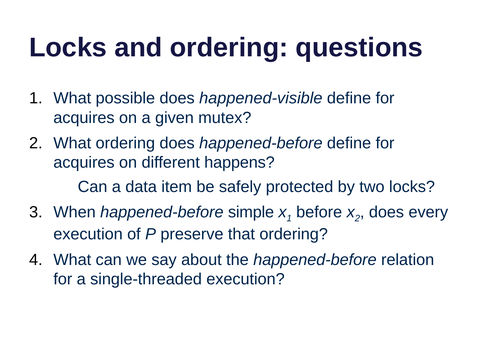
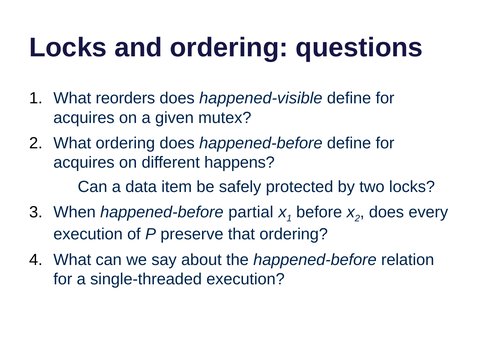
possible: possible -> reorders (125, 98)
simple: simple -> partial (251, 212)
